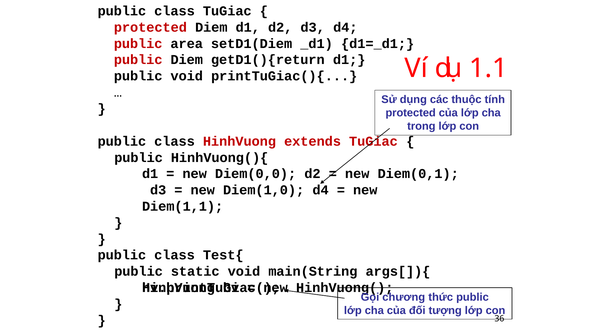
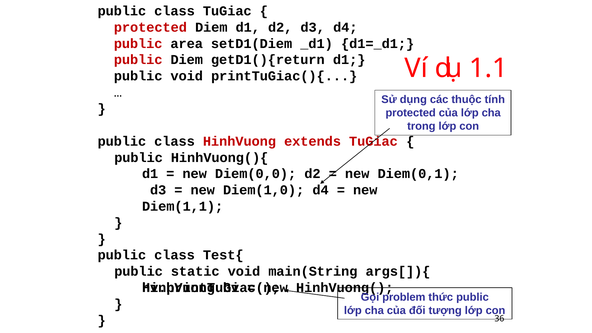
chương: chương -> problem (404, 297)
